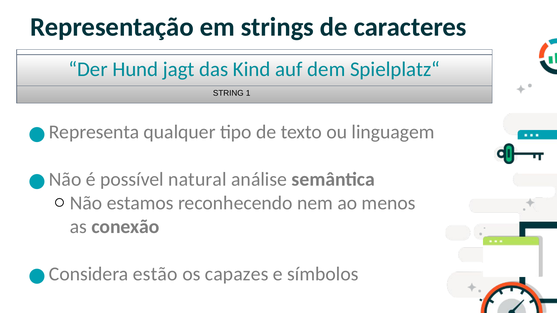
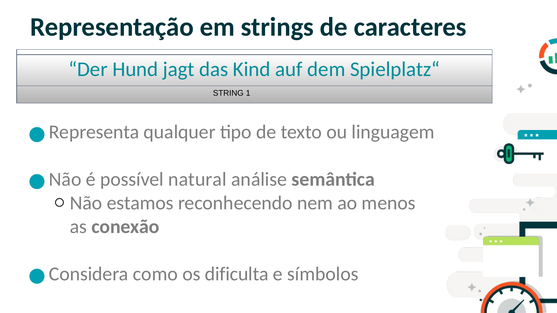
estão: estão -> como (155, 274)
capazes: capazes -> dificulta (237, 274)
